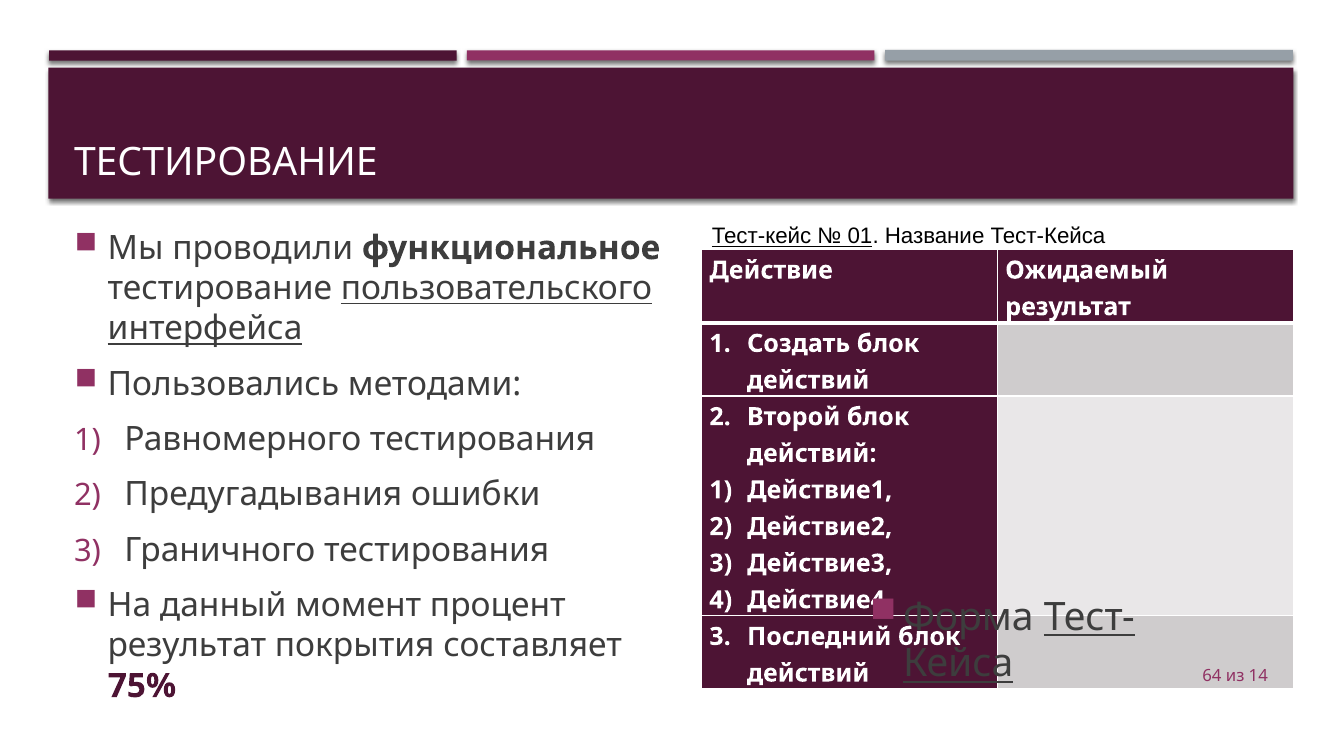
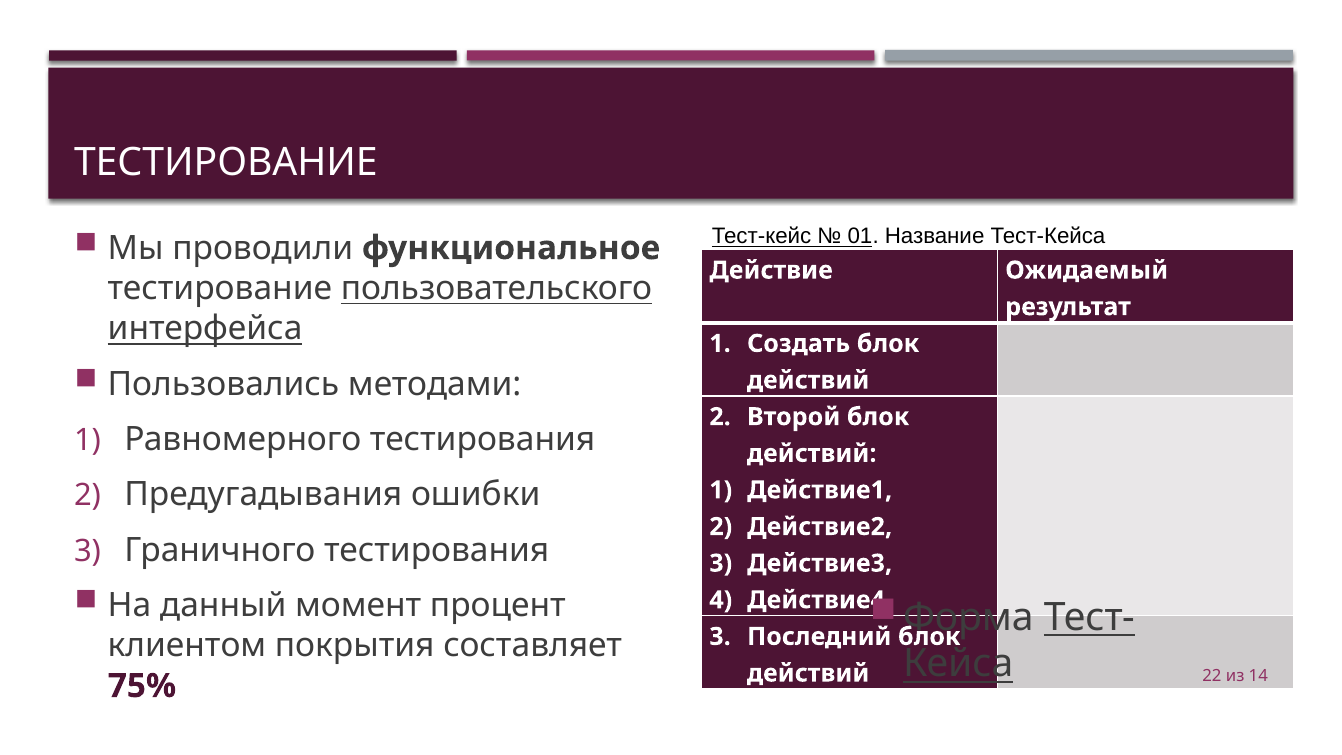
результат: результат -> клиентом (187, 646)
64: 64 -> 22 (1212, 675)
